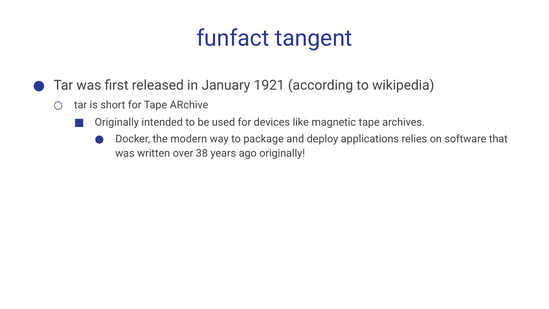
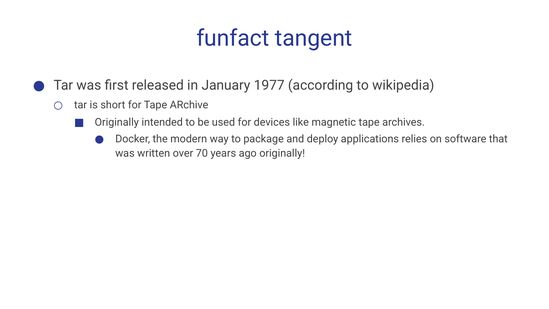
1921: 1921 -> 1977 (269, 85)
38: 38 -> 70 (202, 153)
